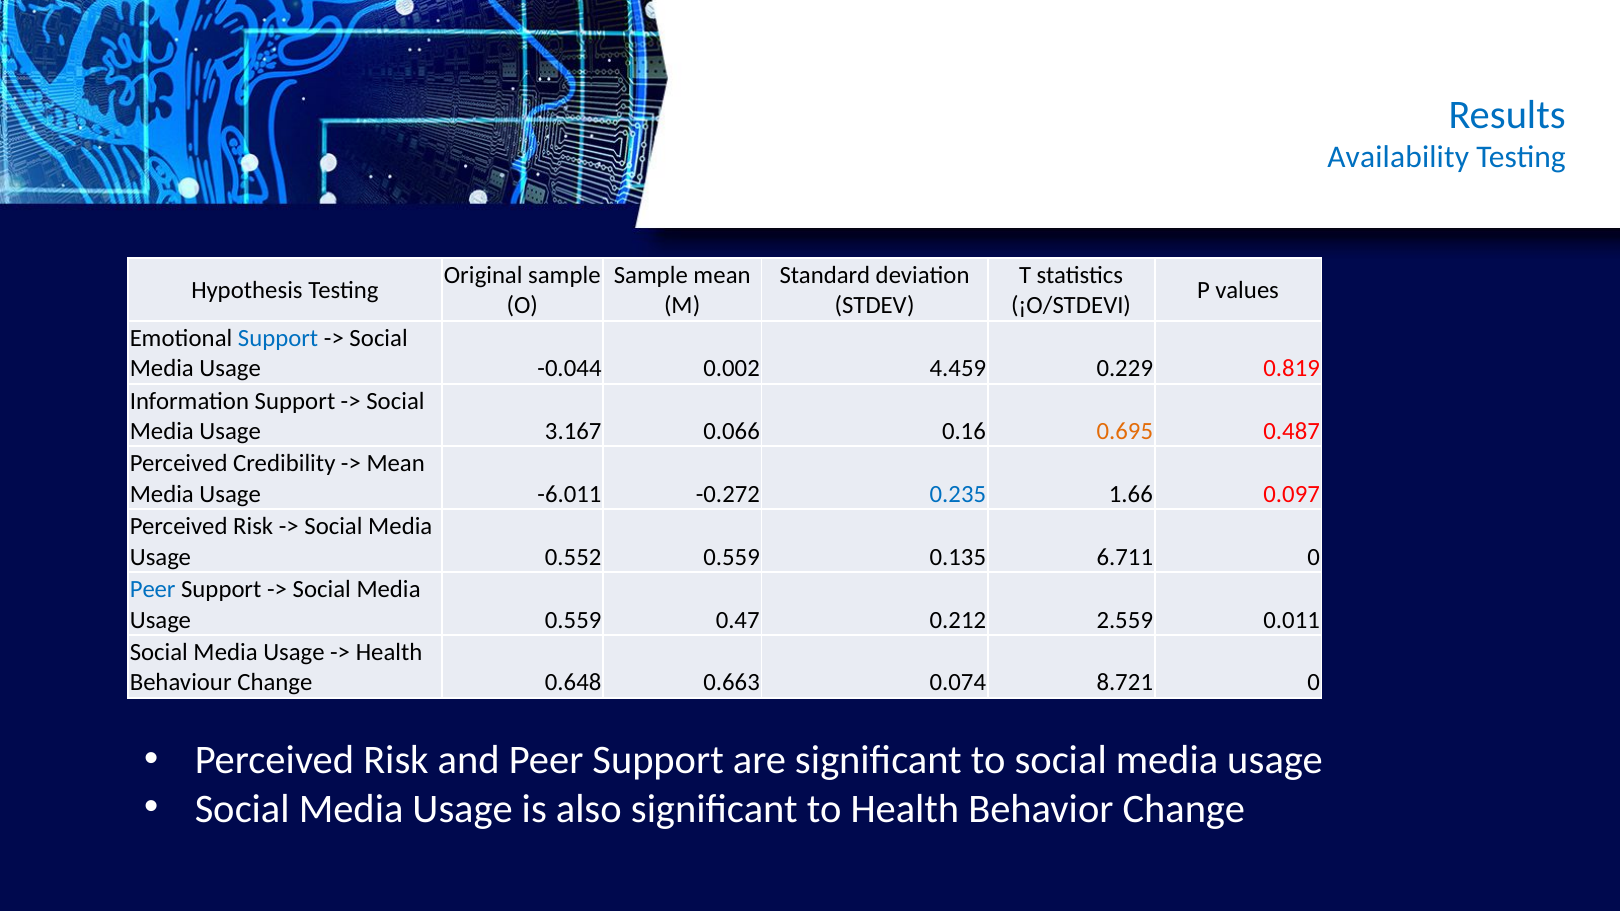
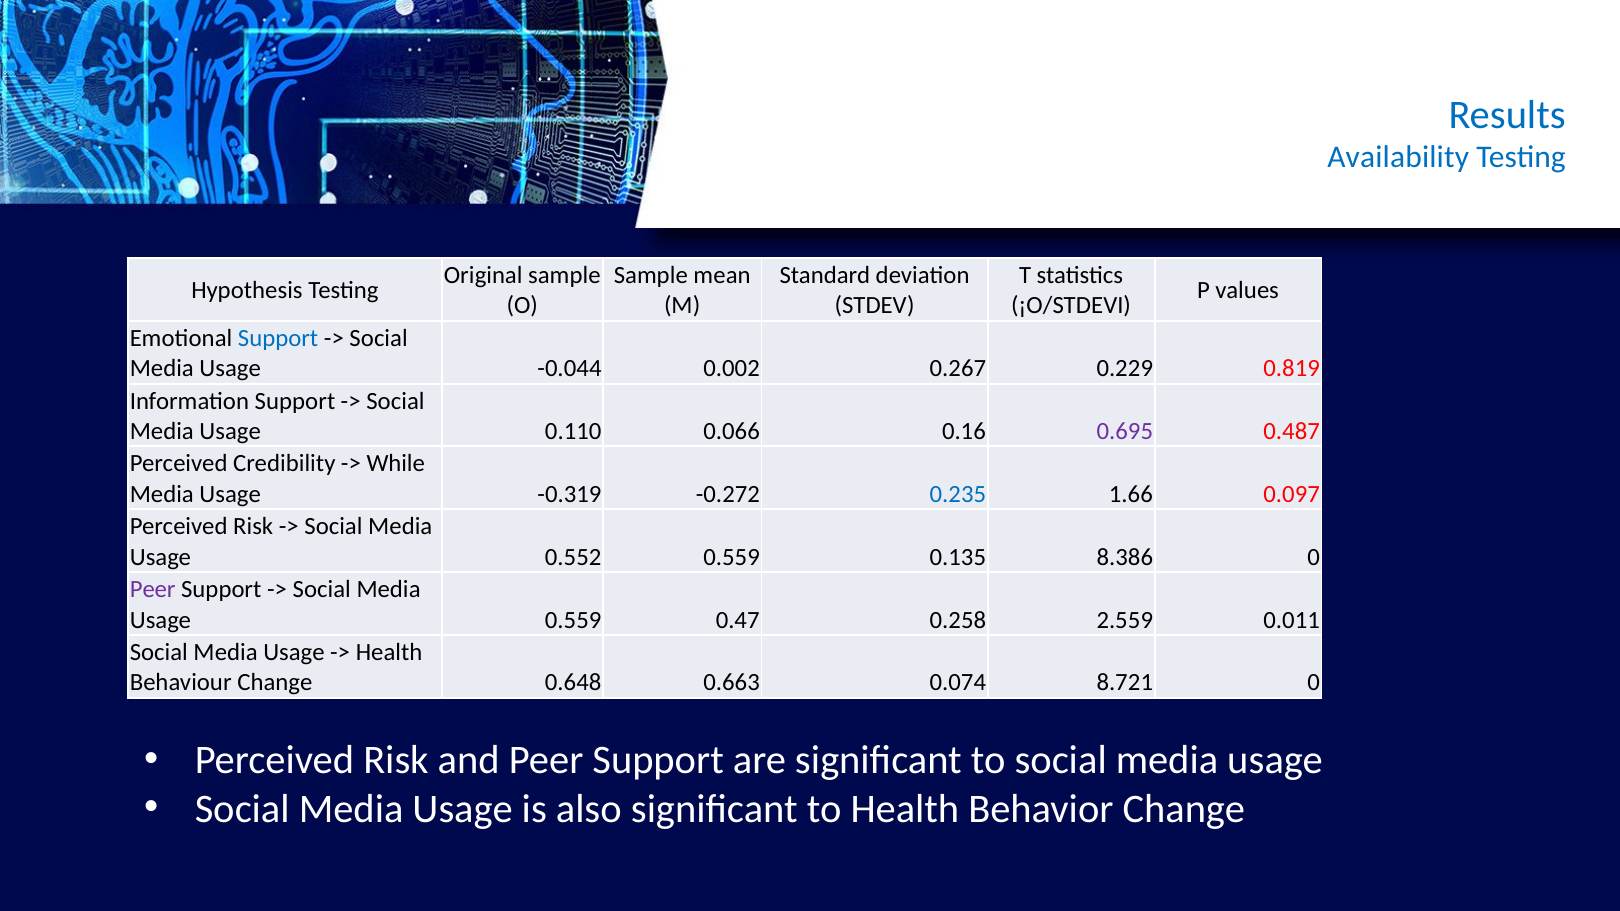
4.459: 4.459 -> 0.267 (958, 369)
3.167: 3.167 -> 0.110 (573, 432)
0.695 colour: orange -> purple (1125, 432)
Mean: Mean -> While (396, 464)
-6.011: -6.011 -> -0.319 (569, 494)
6.711: 6.711 -> 8.386 (1125, 557)
Peer colour: blue -> purple (153, 590)
0.212: 0.212 -> 0.258 (958, 620)
